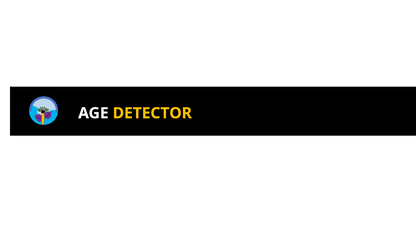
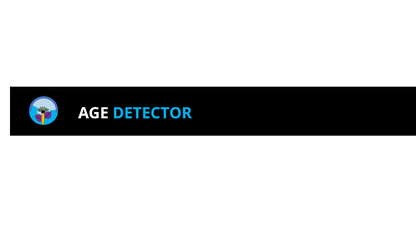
DETECTOR colour: yellow -> light blue (152, 113)
